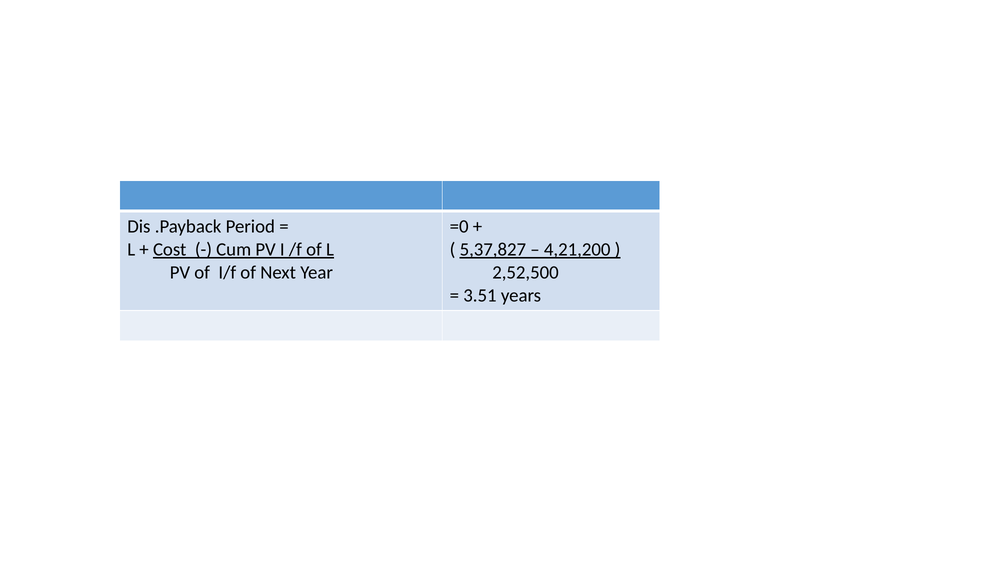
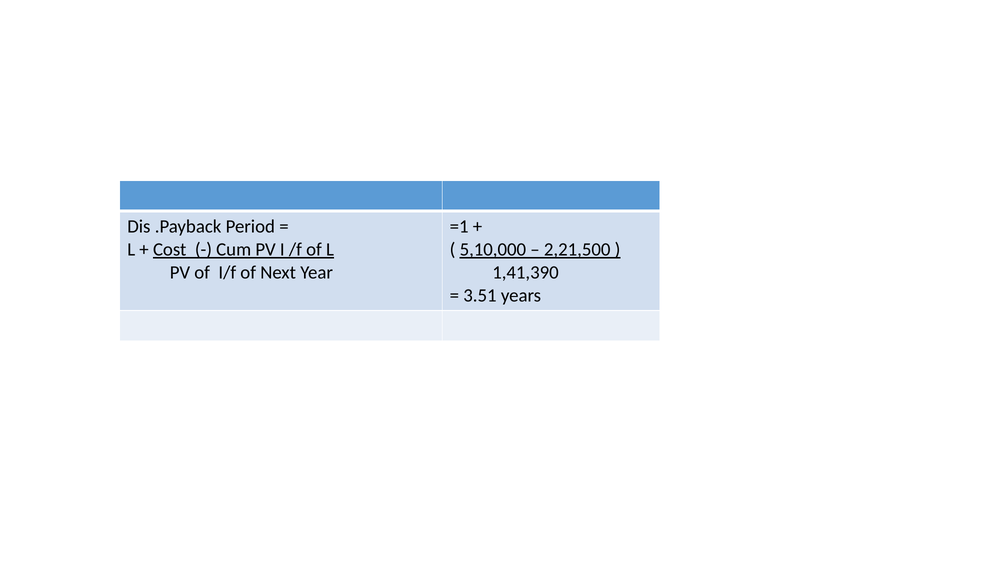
=0: =0 -> =1 (459, 226)
5,37,827: 5,37,827 -> 5,10,000 (493, 249)
4,21,200: 4,21,200 -> 2,21,500 (577, 249)
2,52,500: 2,52,500 -> 1,41,390 (526, 272)
